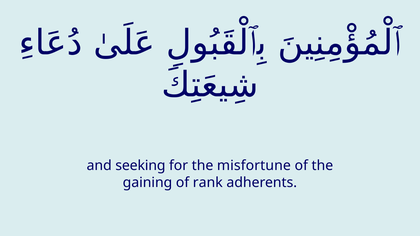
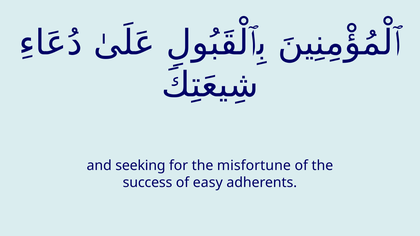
gaining: gaining -> success (148, 183)
rank: rank -> easy (208, 183)
